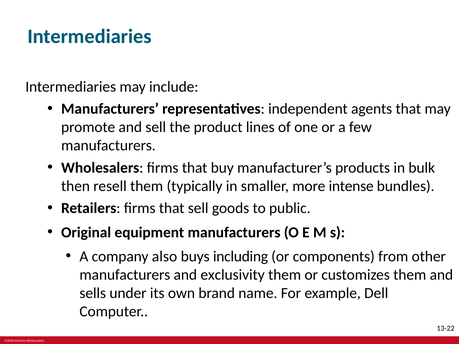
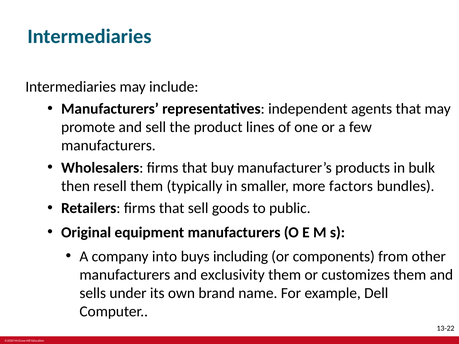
intense: intense -> factors (351, 186)
also: also -> into (165, 257)
